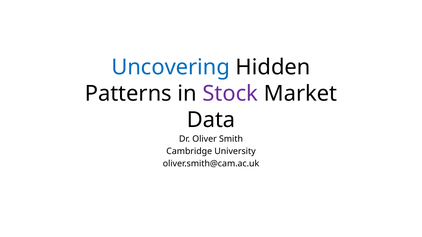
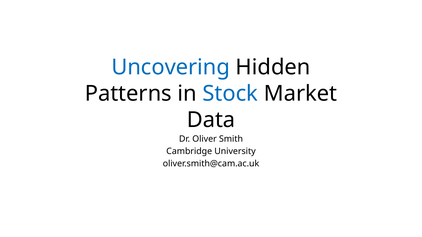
Stock colour: purple -> blue (230, 94)
